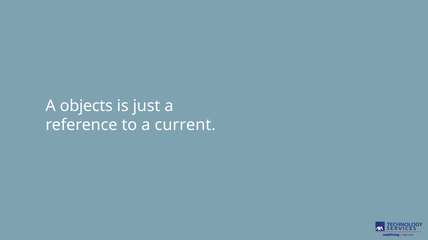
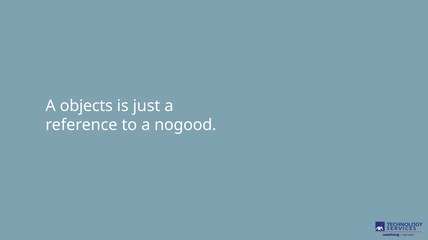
current: current -> nogood (185, 125)
